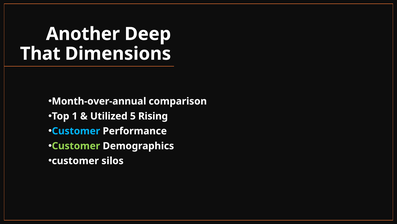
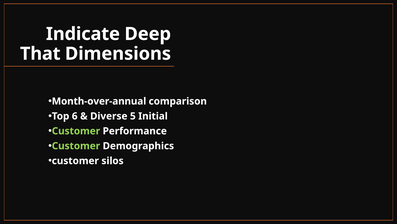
Another: Another -> Indicate (83, 34)
1: 1 -> 6 (75, 116)
Utilized: Utilized -> Diverse (109, 116)
Rising: Rising -> Initial (153, 116)
Customer colour: light blue -> light green (76, 131)
